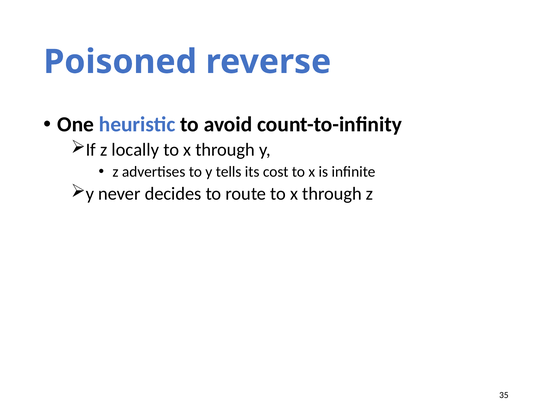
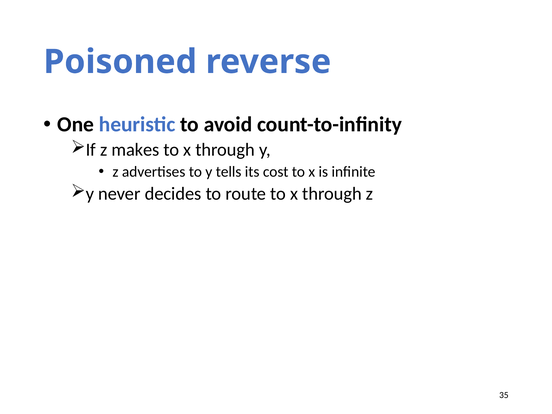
locally: locally -> makes (135, 150)
